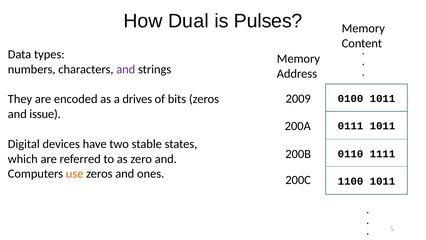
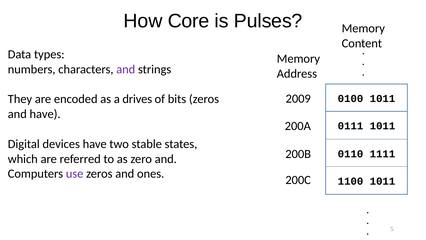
Dual: Dual -> Core (189, 21)
and issue: issue -> have (45, 114)
use colour: orange -> purple (75, 174)
